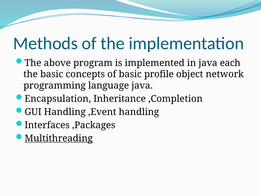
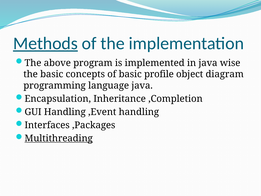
Methods underline: none -> present (45, 43)
each: each -> wise (230, 63)
network: network -> diagram (225, 74)
